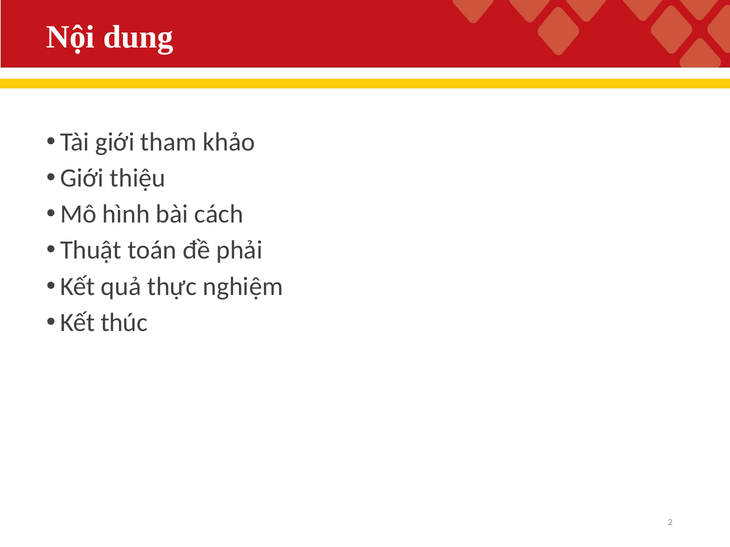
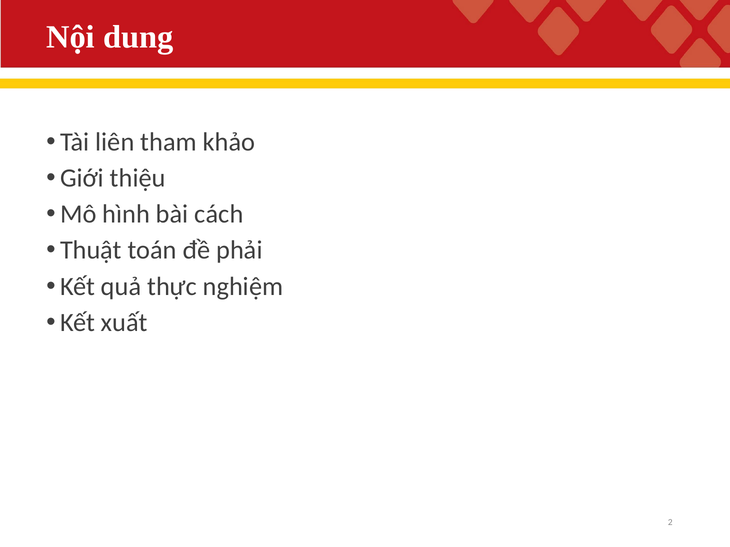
Tài giới: giới -> liên (115, 142)
thúc: thúc -> xuất (124, 323)
